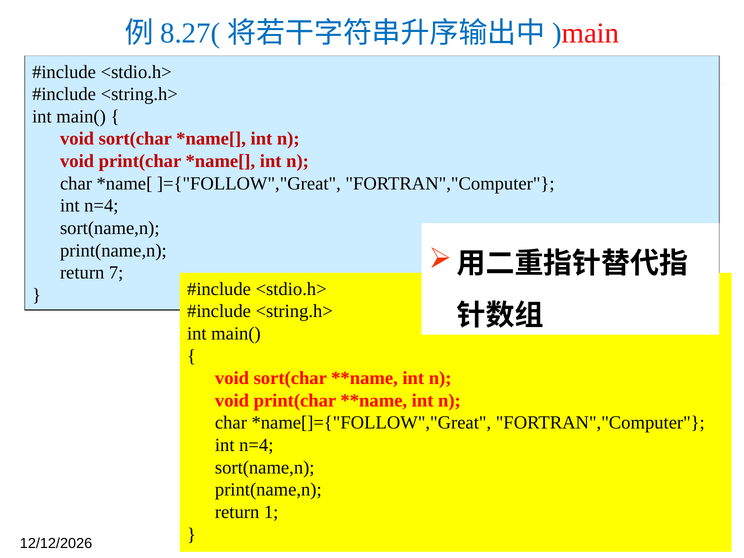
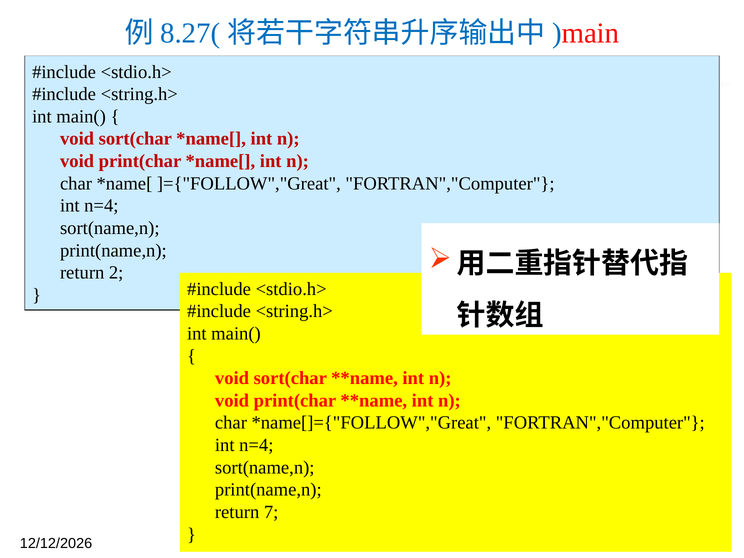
7: 7 -> 2 (116, 273)
1: 1 -> 7 (271, 512)
